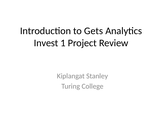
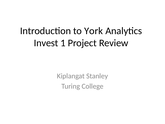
Gets: Gets -> York (94, 31)
